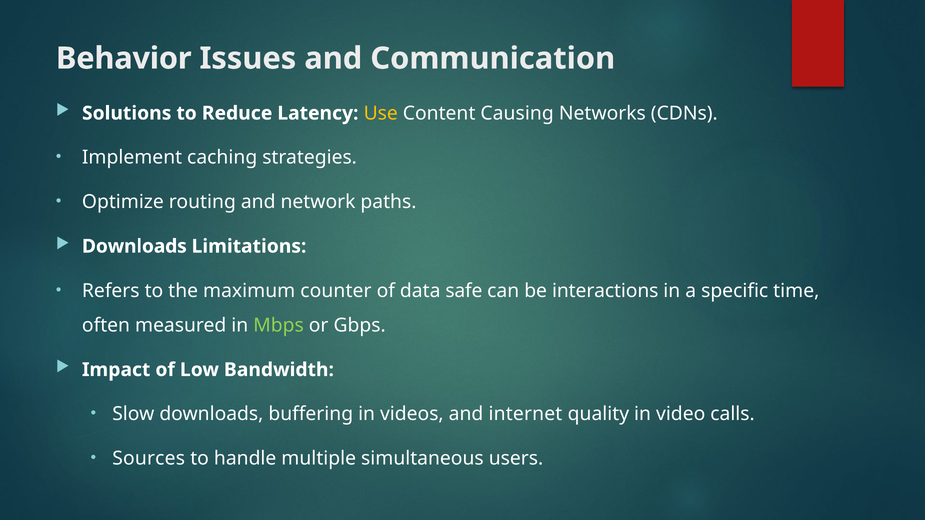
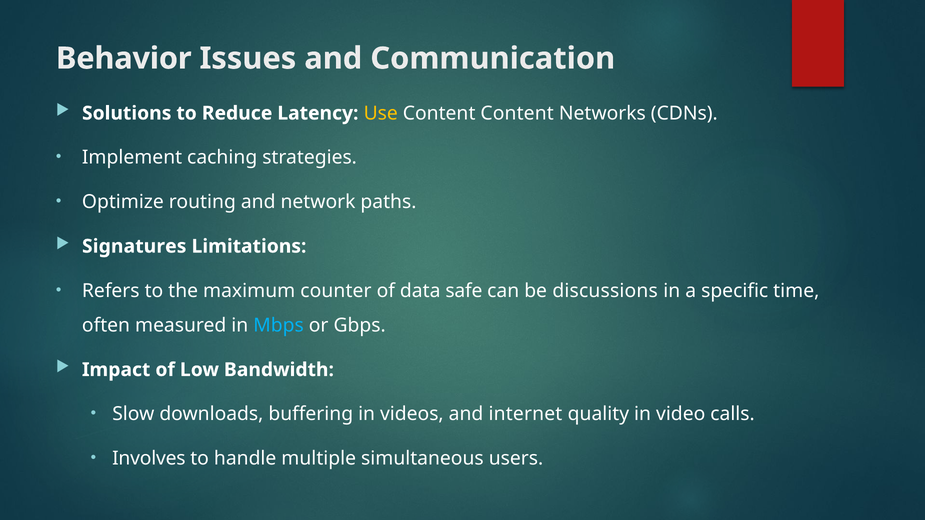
Content Causing: Causing -> Content (517, 113)
Downloads: Downloads -> Signatures (134, 246)
interactions: interactions -> discussions (605, 291)
Mbps colour: light green -> light blue (279, 326)
Sources: Sources -> Involves (149, 459)
